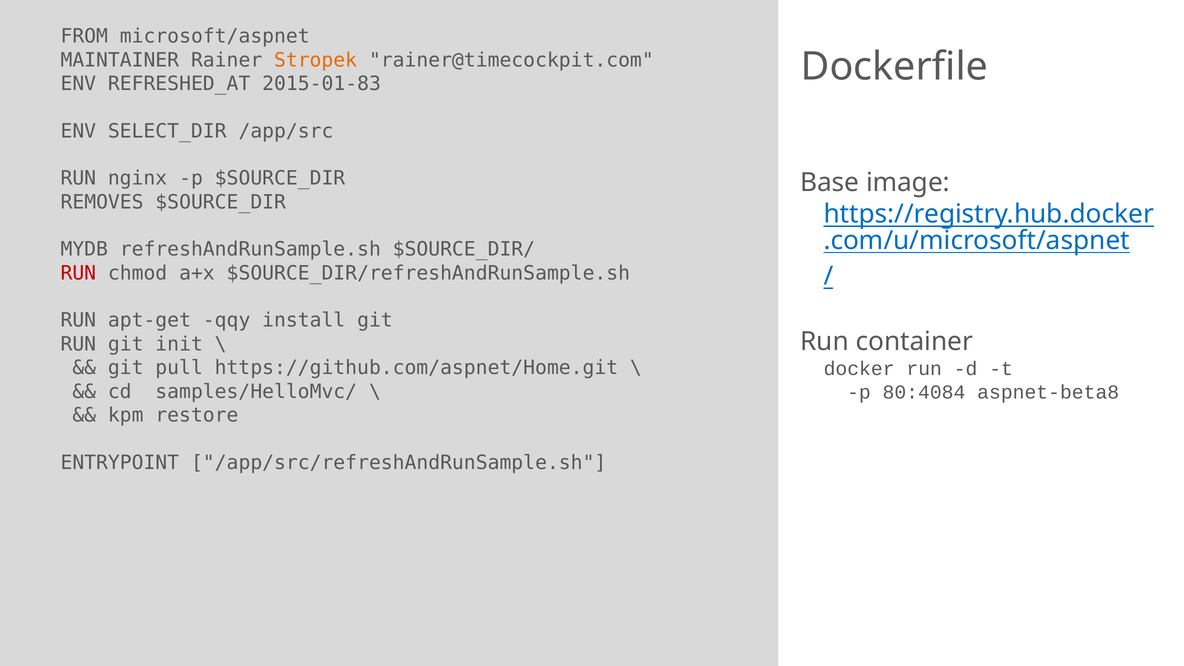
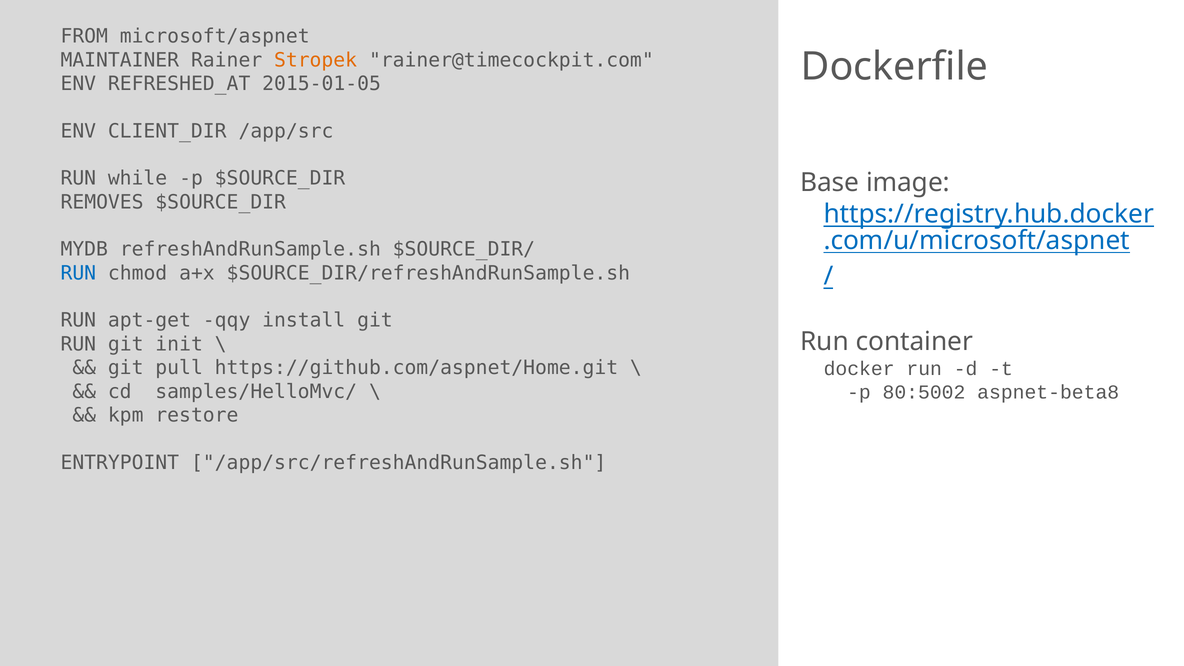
2015-01-83: 2015-01-83 -> 2015-01-05 (322, 84)
SELECT_DIR: SELECT_DIR -> CLIENT_DIR (167, 131)
nginx: nginx -> while (138, 178)
RUN colour: red -> blue (78, 273)
80:4084: 80:4084 -> 80:5002 (924, 392)
